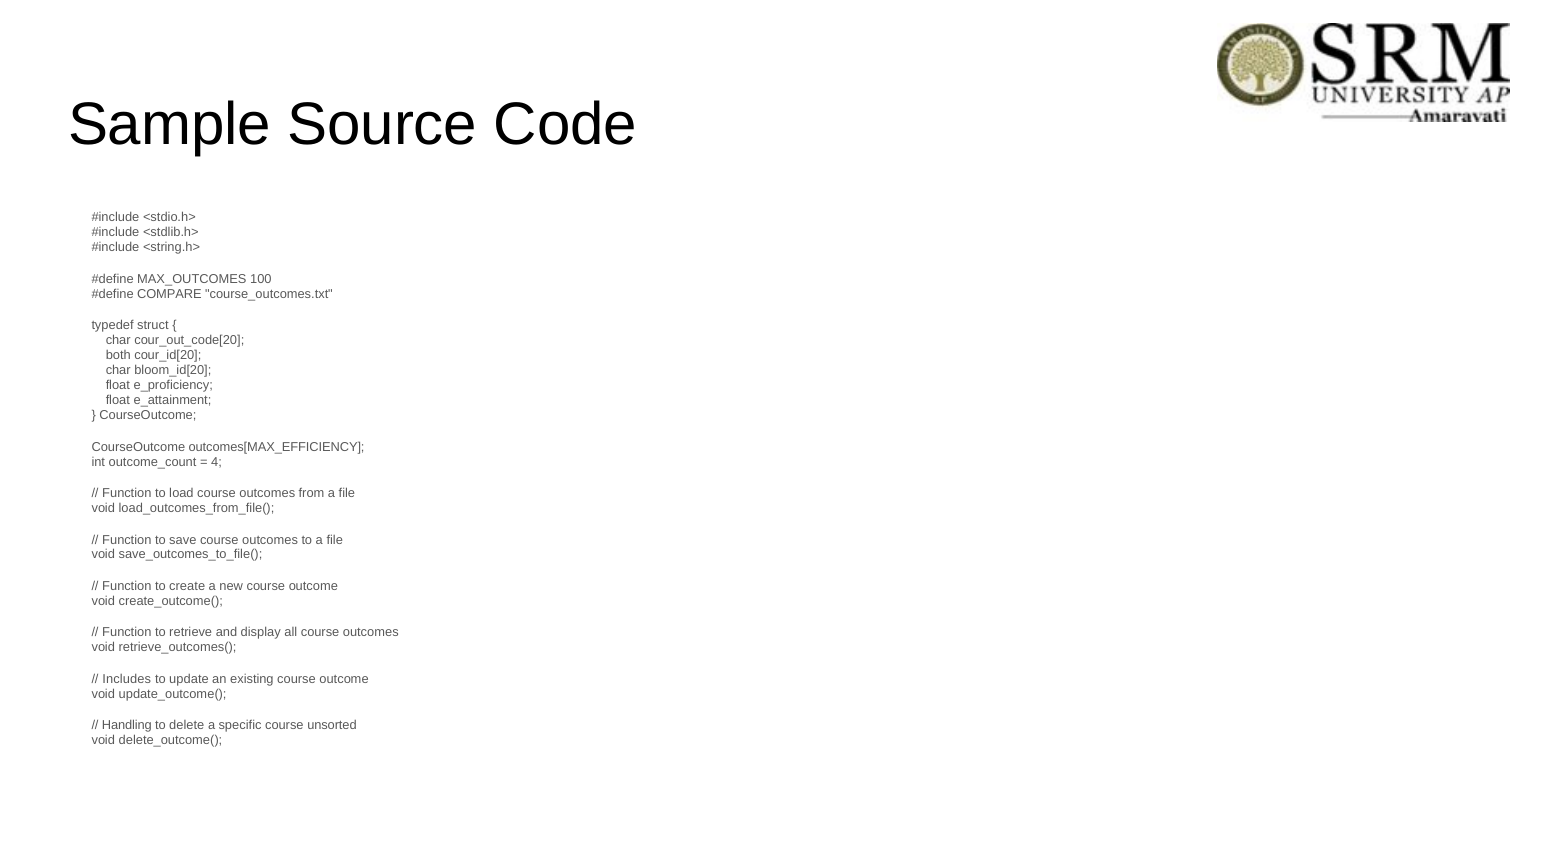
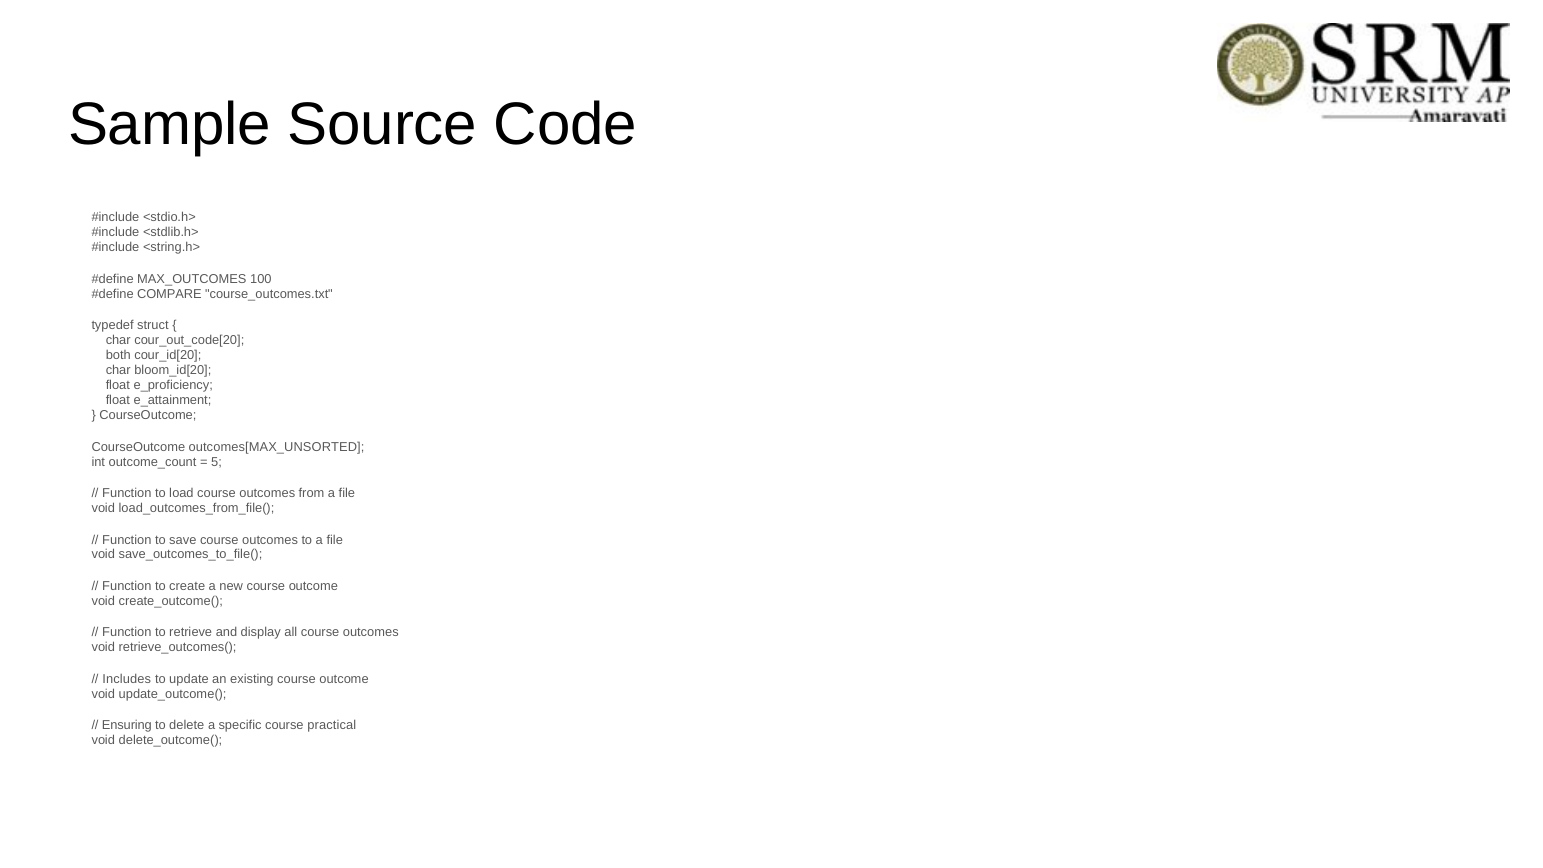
outcomes[MAX_EFFICIENCY: outcomes[MAX_EFFICIENCY -> outcomes[MAX_UNSORTED (276, 447)
4: 4 -> 5 (217, 462)
Handling: Handling -> Ensuring (127, 726)
unsorted: unsorted -> practical (332, 726)
